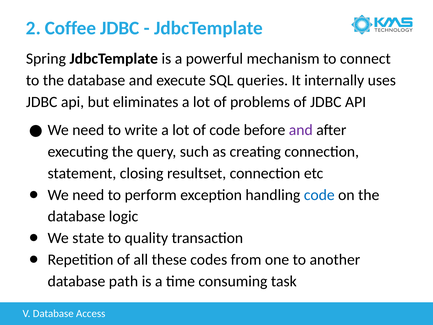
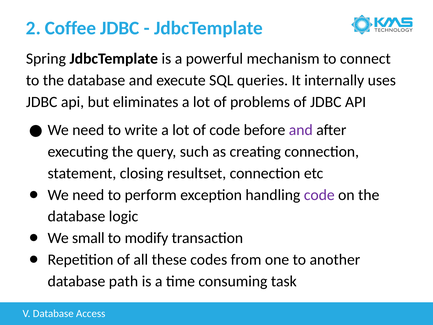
code colour: blue -> purple (319, 195)
state: state -> small (88, 238)
quality: quality -> modify (146, 238)
